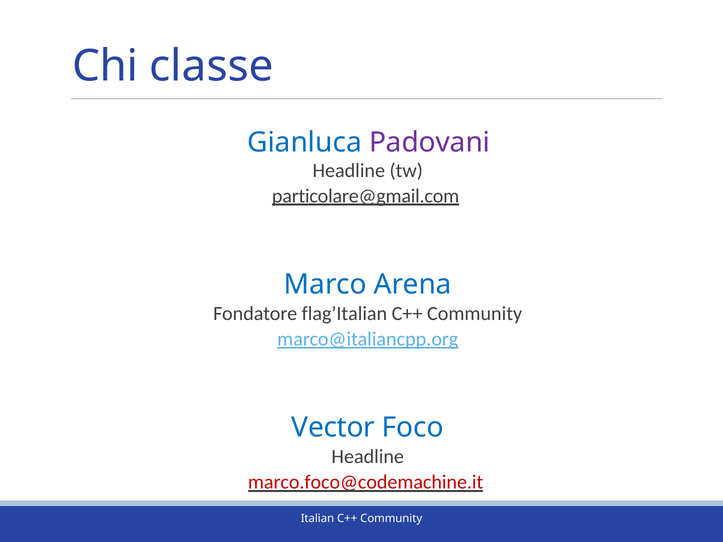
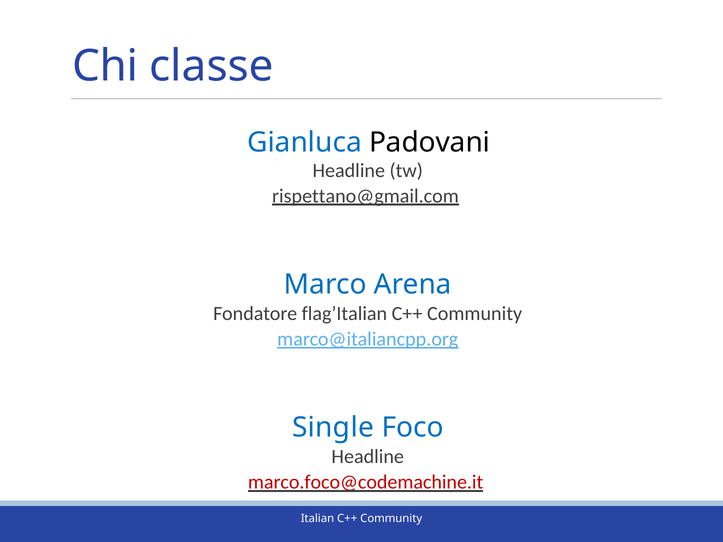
Padovani colour: purple -> black (430, 142)
particolare@gmail.com: particolare@gmail.com -> rispettano@gmail.com (365, 196)
Vector: Vector -> Single (333, 428)
